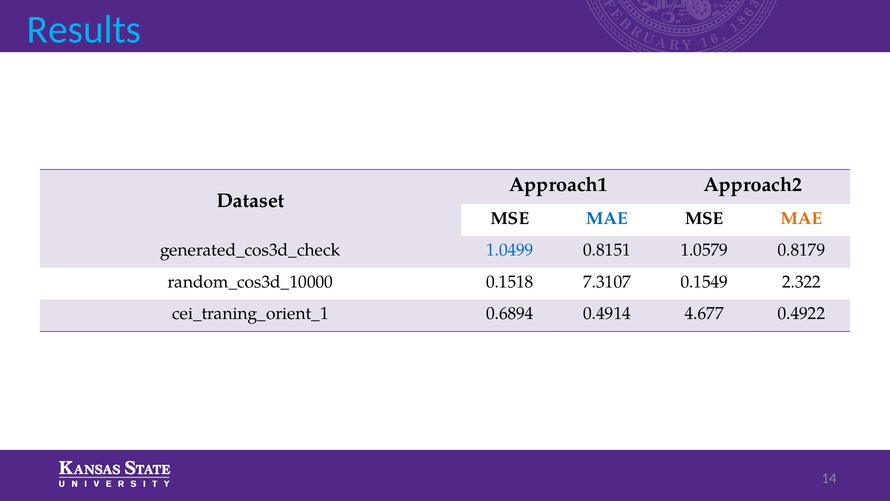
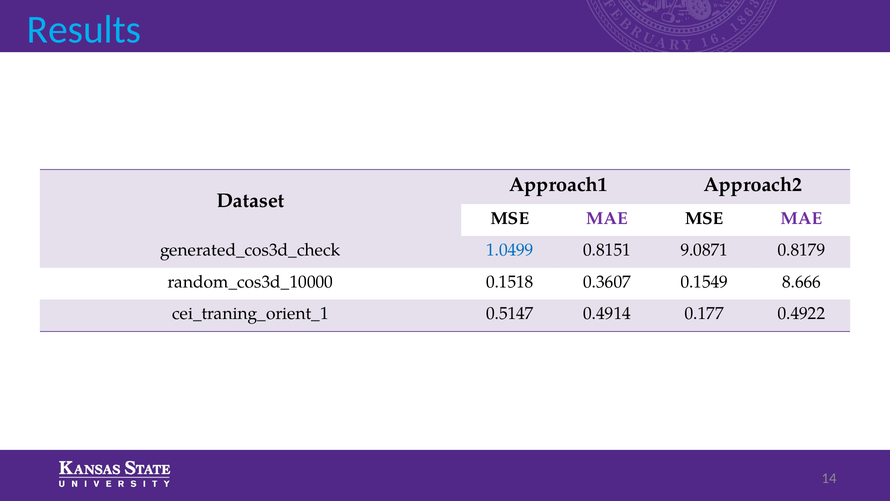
MAE colour: blue -> purple (607, 218)
MAE colour: orange -> purple (802, 218)
1.0579: 1.0579 -> 9.0871 (704, 250)
7.3107: 7.3107 -> 0.3607 (607, 282)
2.322: 2.322 -> 8.666 (802, 282)
0.6894: 0.6894 -> 0.5147 (510, 313)
4.677: 4.677 -> 0.177 (704, 313)
